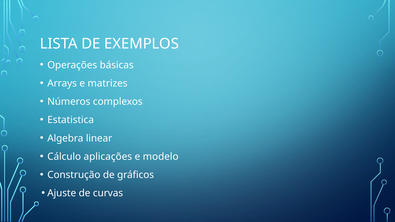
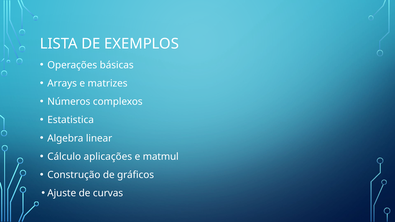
modelo: modelo -> matmul (161, 157)
